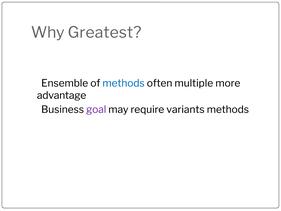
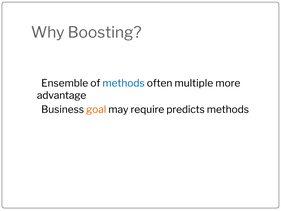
Greatest: Greatest -> Boosting (105, 32)
goal colour: purple -> orange (96, 109)
variants: variants -> predicts (186, 109)
